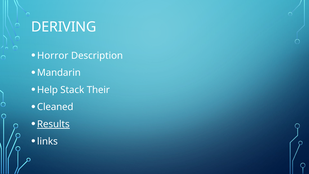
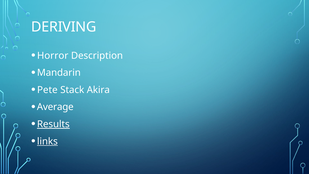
Help: Help -> Pete (47, 90)
Their: Their -> Akira (98, 90)
Cleaned: Cleaned -> Average (55, 107)
links underline: none -> present (47, 141)
